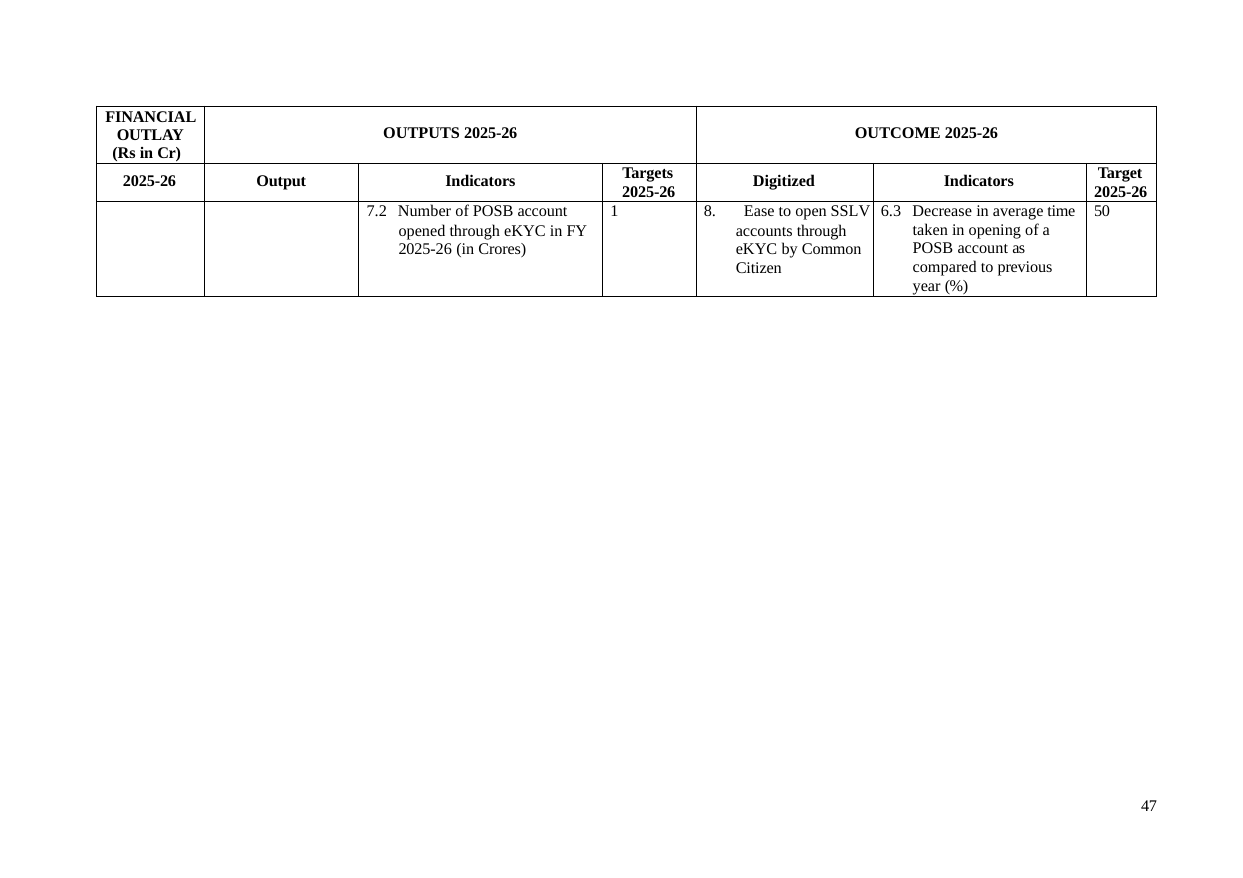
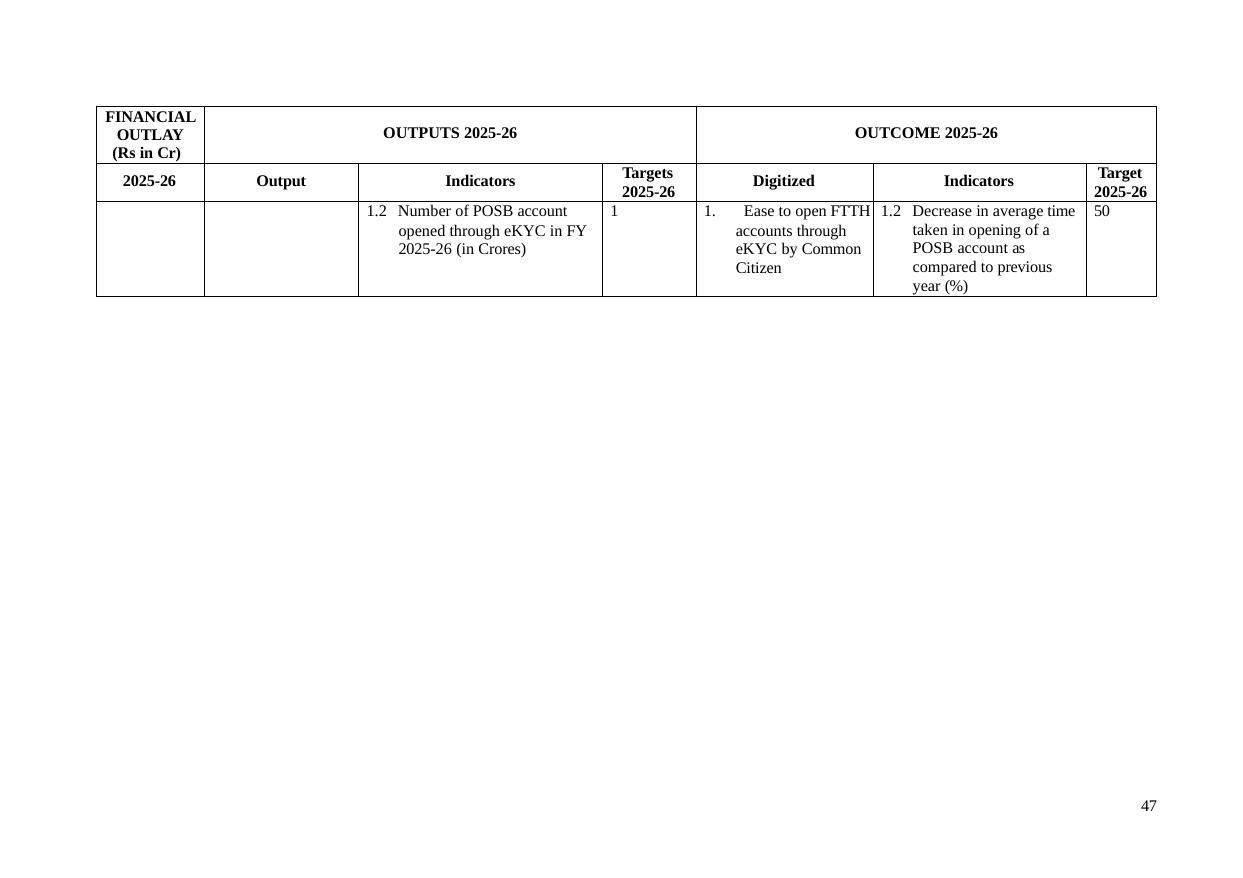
7.2: 7.2 -> 1.2 (377, 211)
1 8: 8 -> 1 (710, 211)
SSLV: SSLV -> FTTH (851, 211)
6.3: 6.3 -> 1.2 (891, 211)
